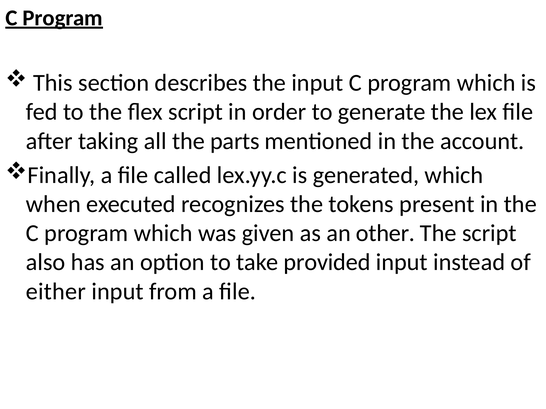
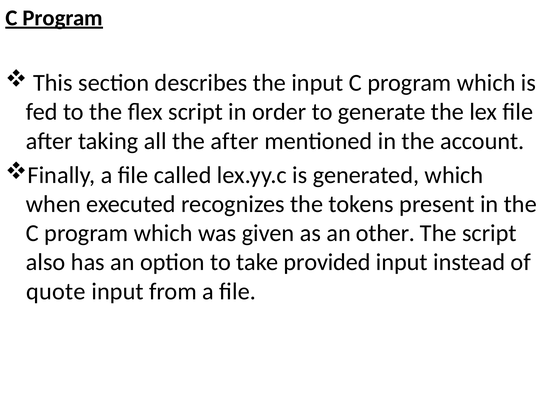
the parts: parts -> after (235, 141)
either: either -> quote (56, 292)
